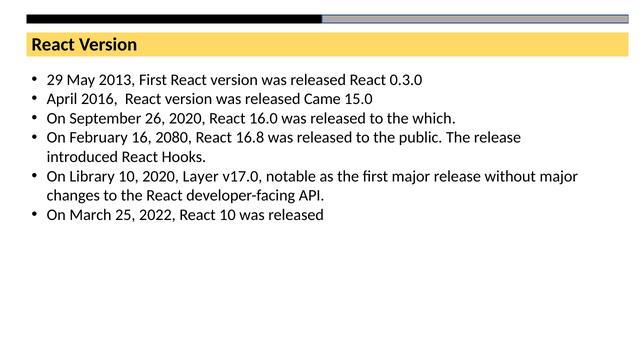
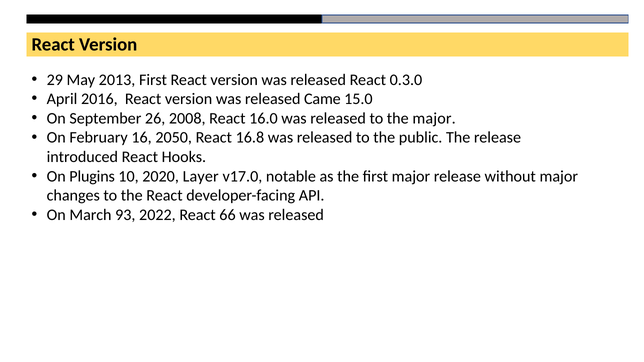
26 2020: 2020 -> 2008 (187, 118)
the which: which -> major (434, 118)
2080: 2080 -> 2050 (174, 138)
Library: Library -> Plugins (92, 176)
25: 25 -> 93 (125, 215)
React 10: 10 -> 66 (228, 215)
